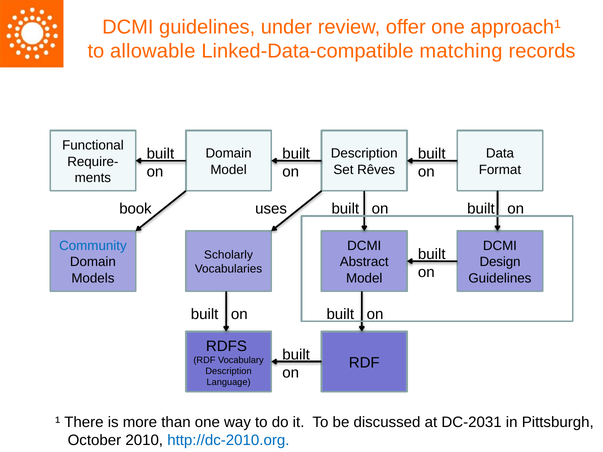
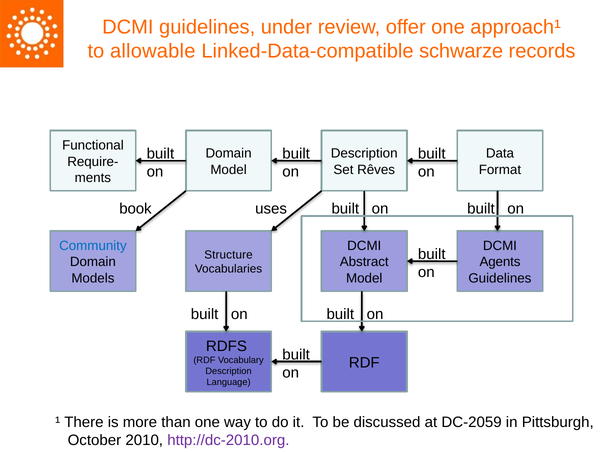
matching: matching -> schwarze (461, 51)
Scholarly: Scholarly -> Structure (228, 255)
Design: Design -> Agents (500, 262)
DC-2031: DC-2031 -> DC-2059 (472, 423)
http://dc-2010.org colour: blue -> purple (228, 441)
